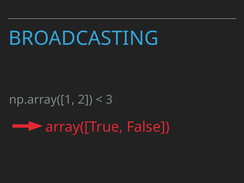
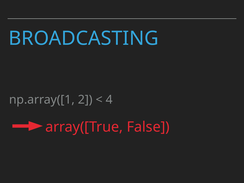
3: 3 -> 4 (109, 100)
